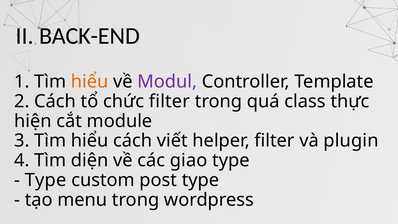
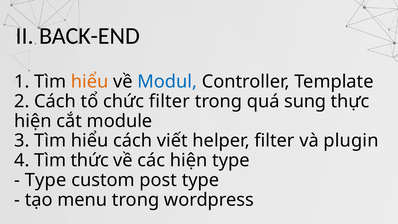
Modul colour: purple -> blue (167, 82)
class: class -> sung (305, 101)
diện: diện -> thức (90, 160)
các giao: giao -> hiện (189, 160)
